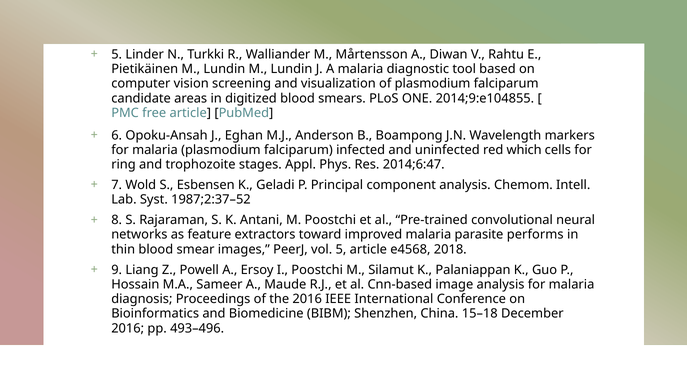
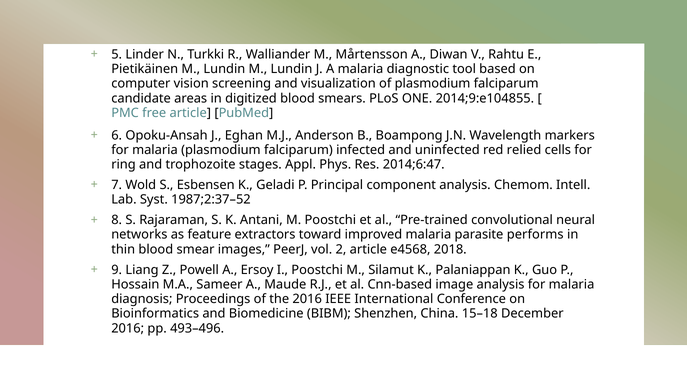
which: which -> relied (524, 150)
vol 5: 5 -> 2 (341, 249)
